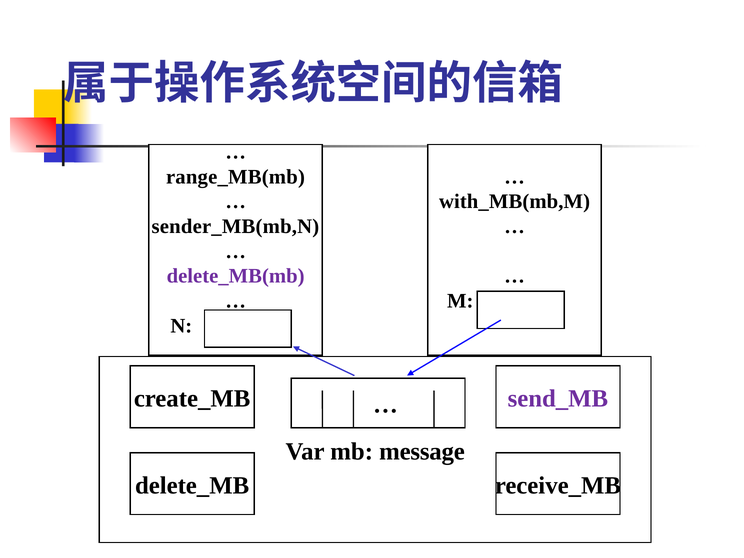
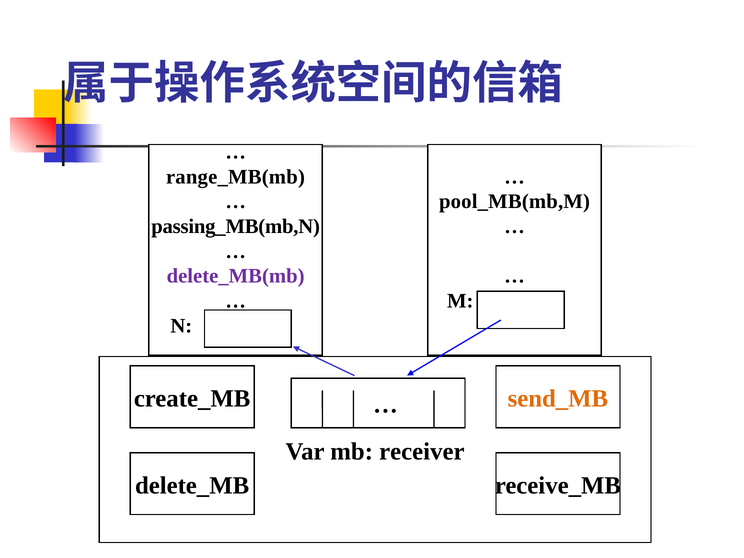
with_MB(mb,M: with_MB(mb,M -> pool_MB(mb,M (515, 202)
sender_MB(mb,N: sender_MB(mb,N -> passing_MB(mb,N (236, 226)
send_MB colour: purple -> orange (558, 399)
message: message -> receiver (422, 452)
